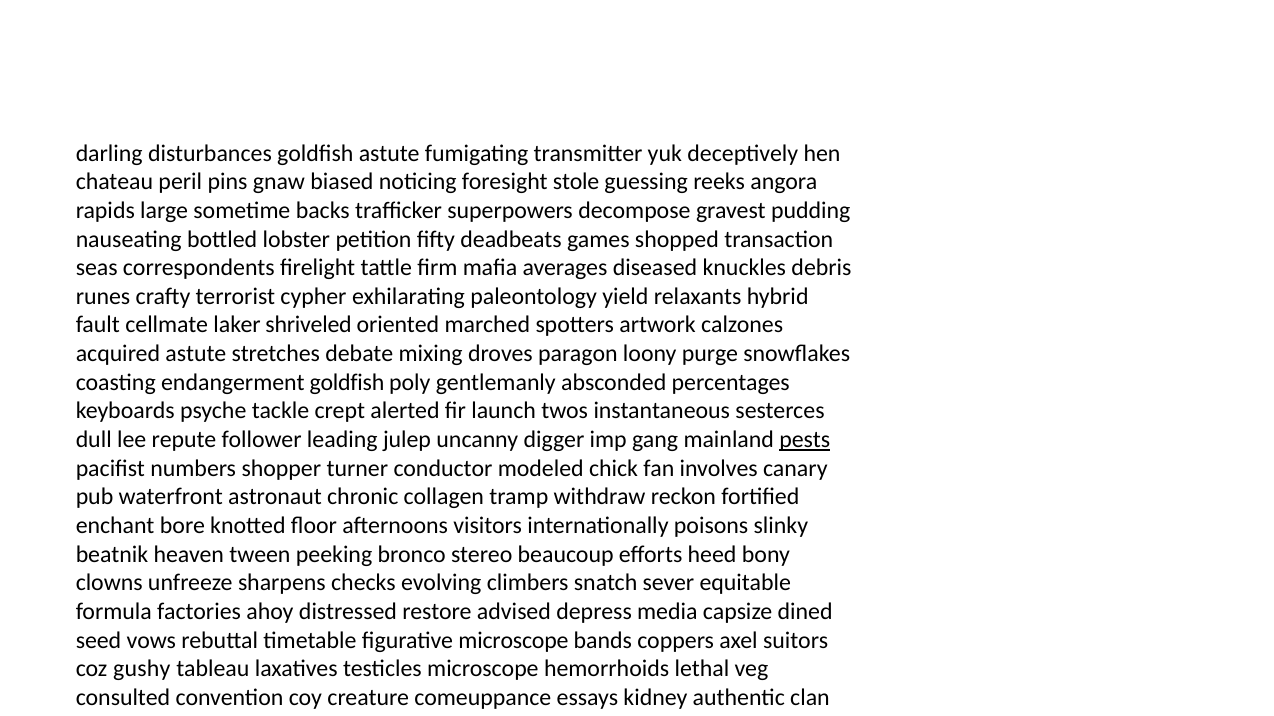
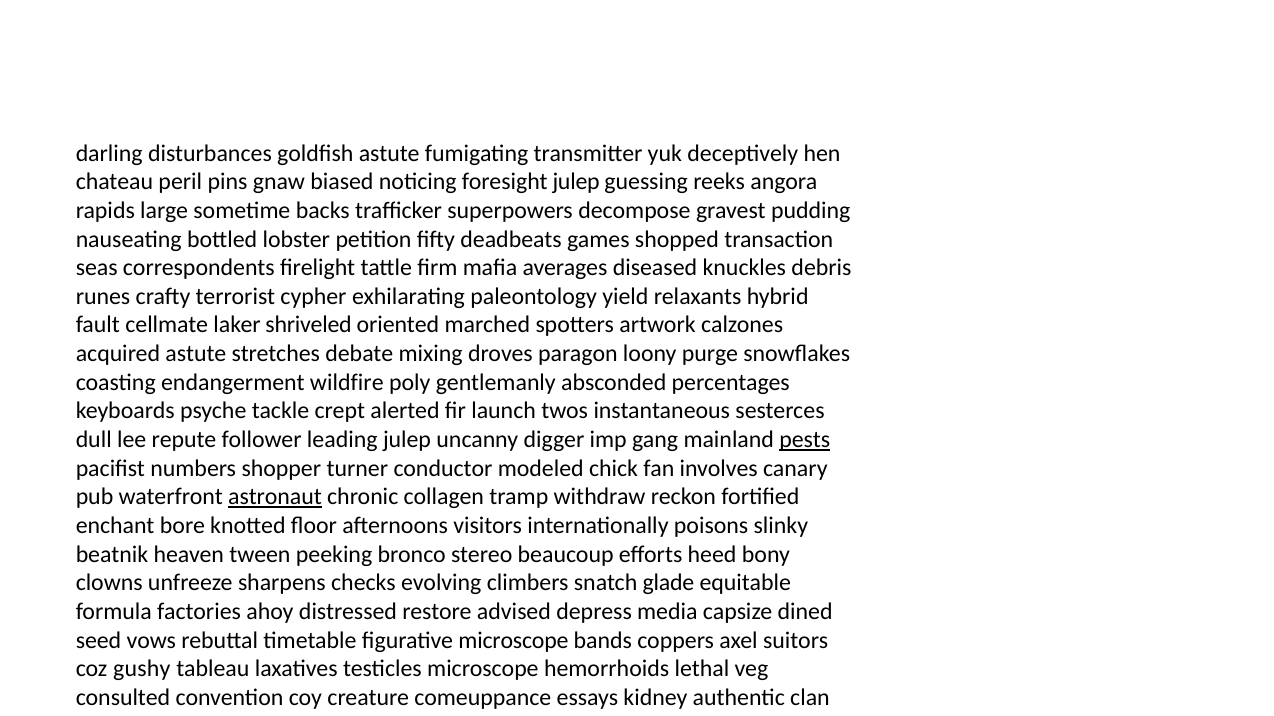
foresight stole: stole -> julep (576, 182)
endangerment goldfish: goldfish -> wildfire (347, 383)
astronaut underline: none -> present (275, 497)
snatch sever: sever -> glade (669, 583)
